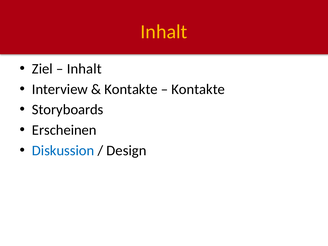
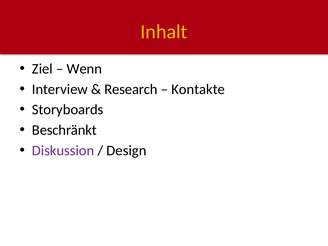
Inhalt: Inhalt -> Wenn (84, 69)
Kontakte: Kontakte -> Research (131, 89)
Erscheinen: Erscheinen -> Beschränkt (64, 130)
Diskussion colour: blue -> purple (63, 150)
